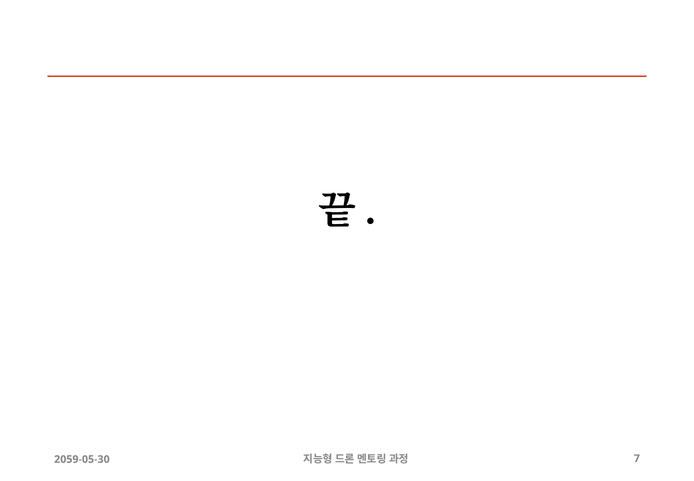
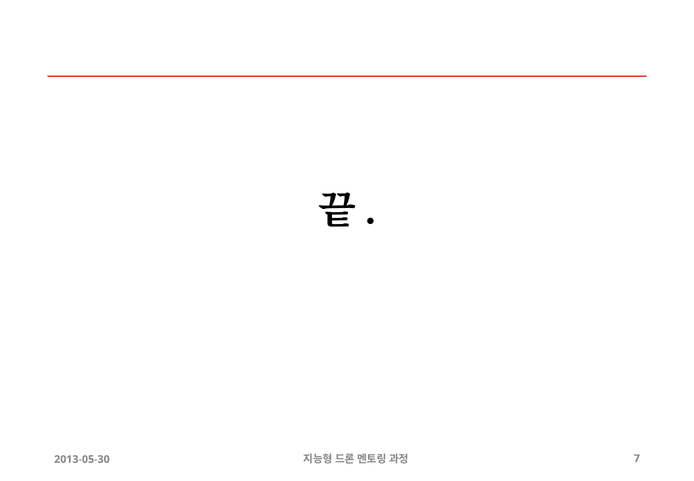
2059-05-30: 2059-05-30 -> 2013-05-30 (82, 459)
